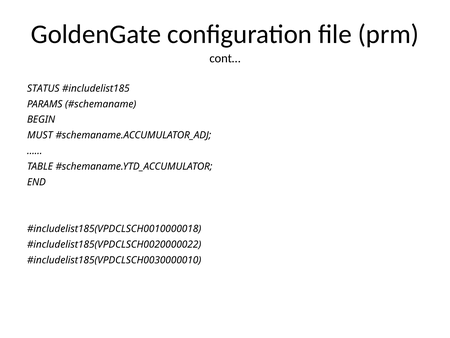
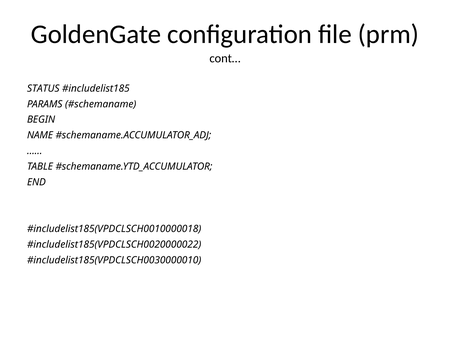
MUST: MUST -> NAME (40, 135)
